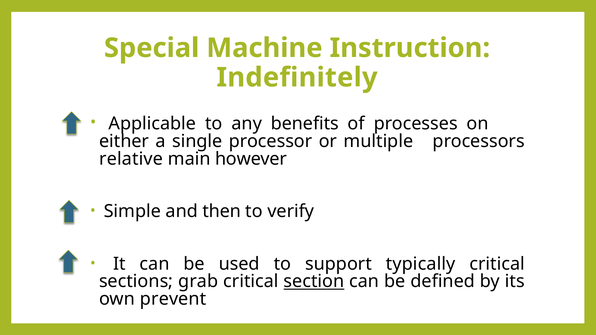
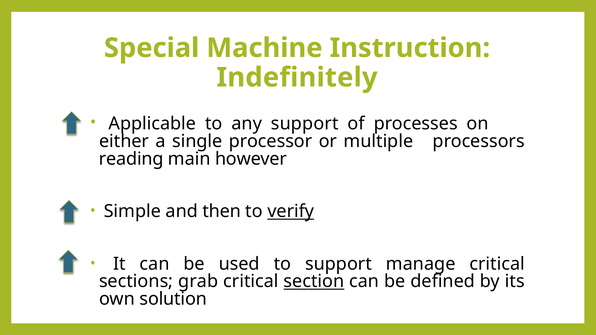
any benefits: benefits -> support (305, 123)
relative: relative -> reading (131, 159)
verify underline: none -> present (291, 211)
typically: typically -> manage (421, 264)
prevent: prevent -> solution (173, 299)
